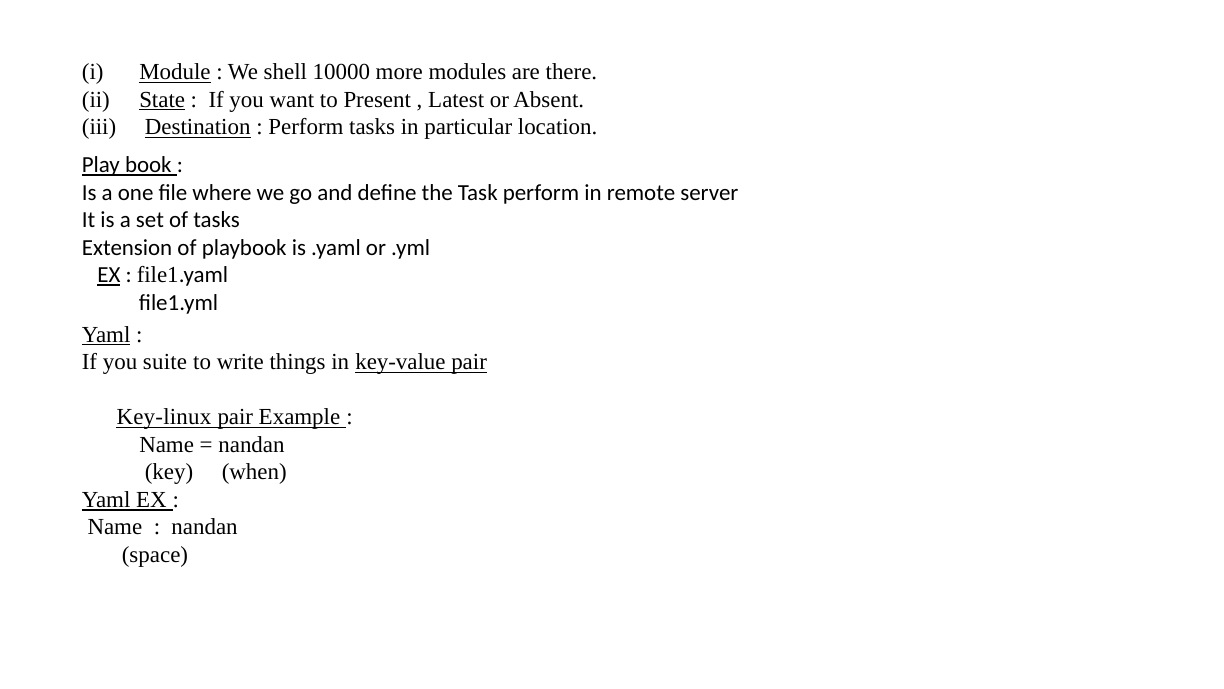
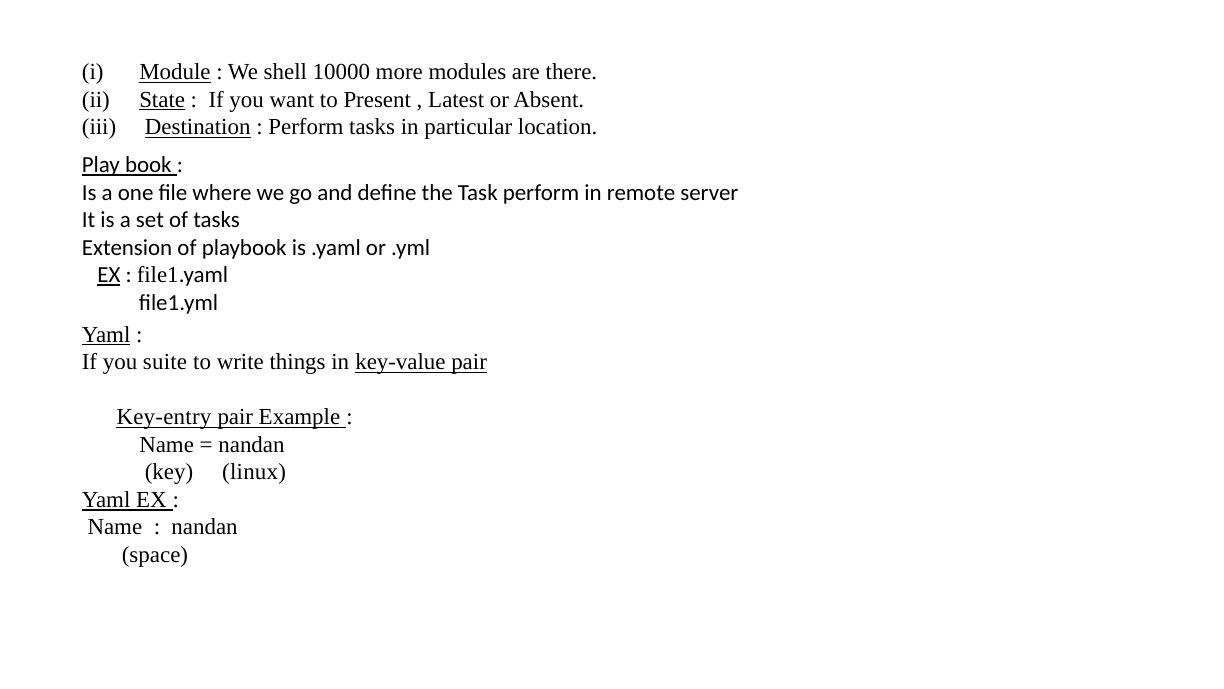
Key-linux: Key-linux -> Key-entry (164, 417)
when: when -> linux (254, 472)
